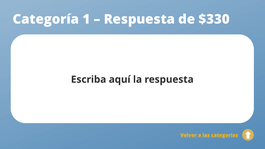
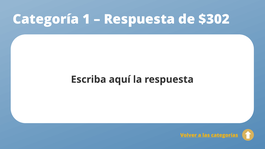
$330: $330 -> $302 (214, 19)
